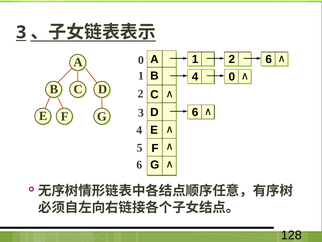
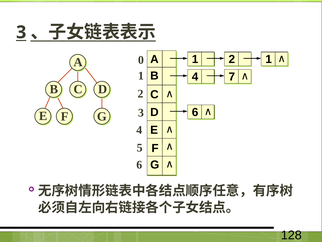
2 6: 6 -> 1 (269, 59)
4 0: 0 -> 7 (232, 77)
